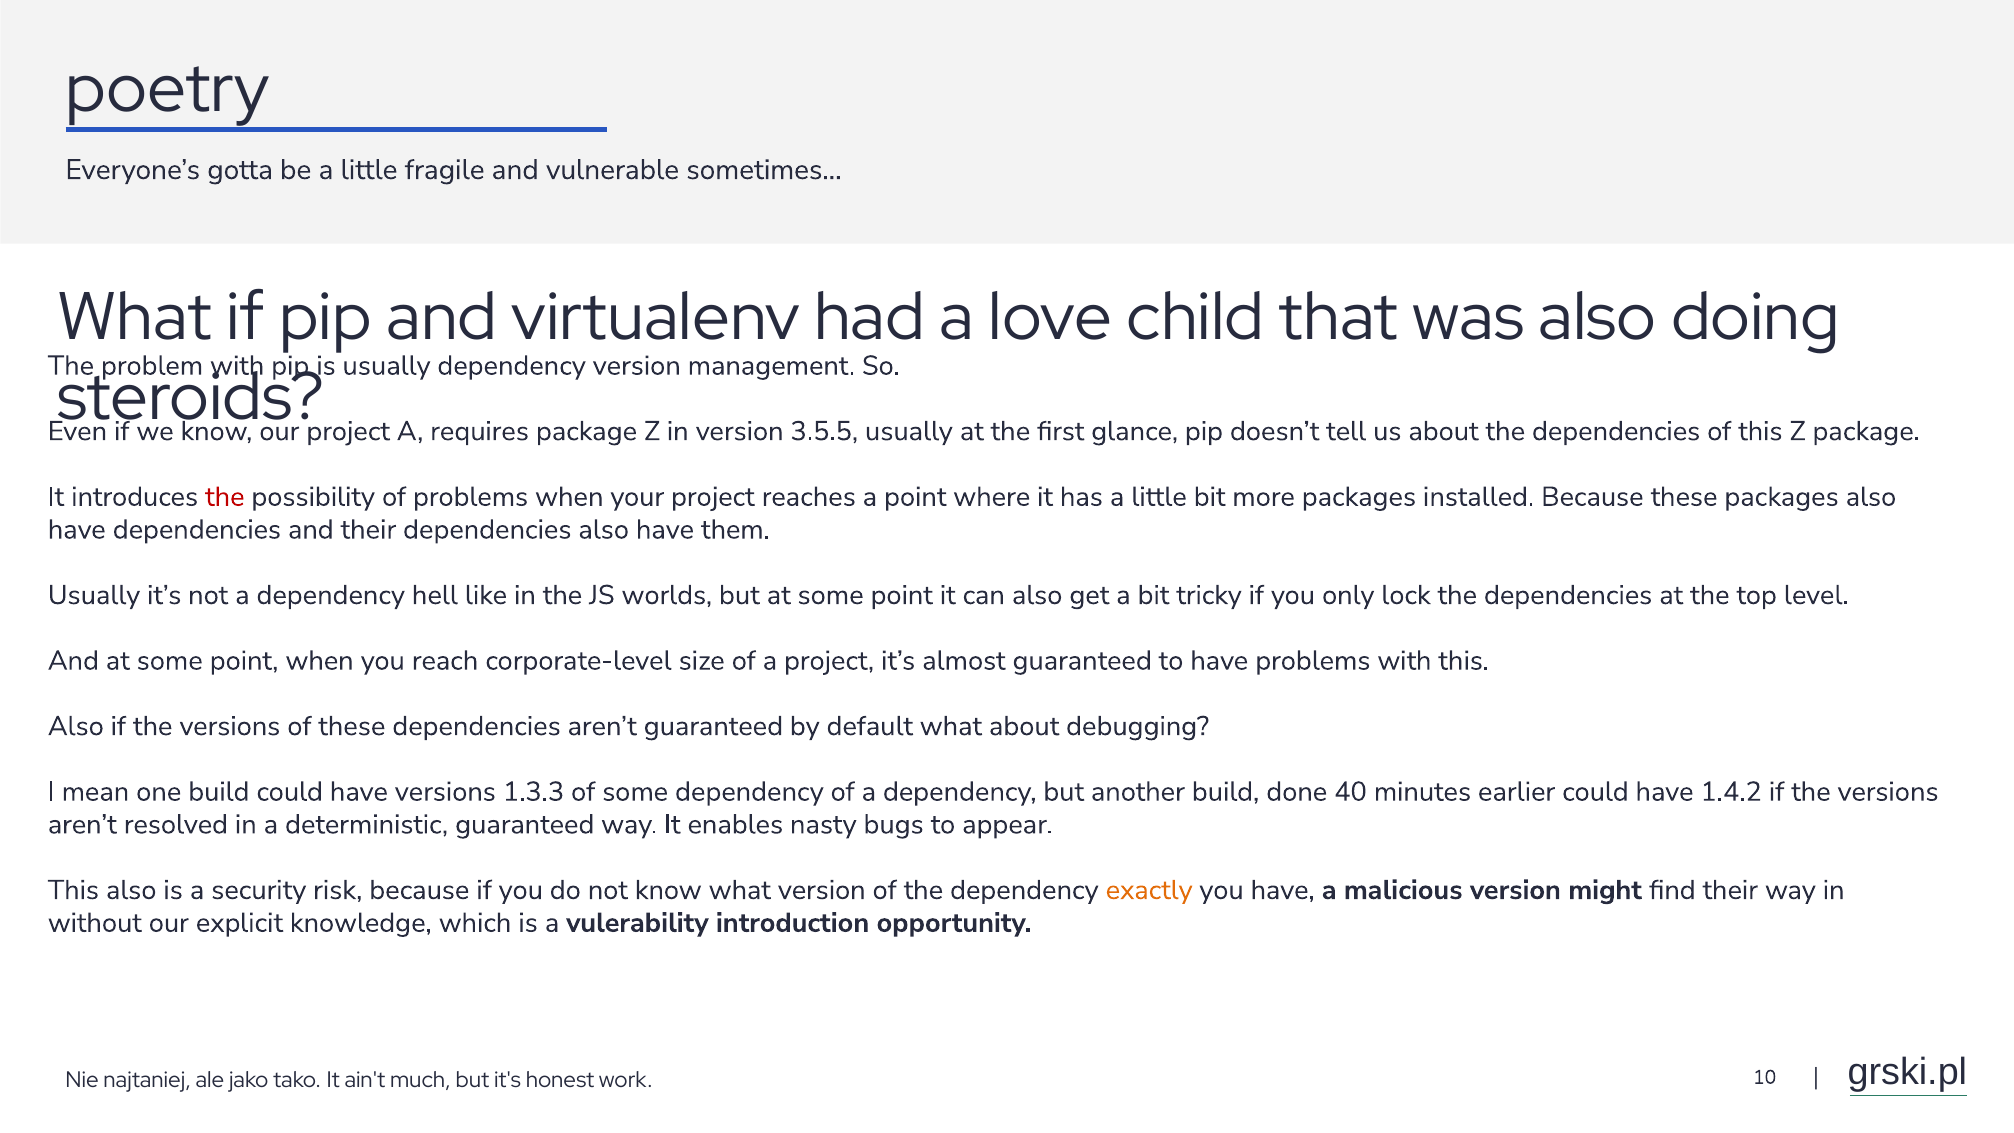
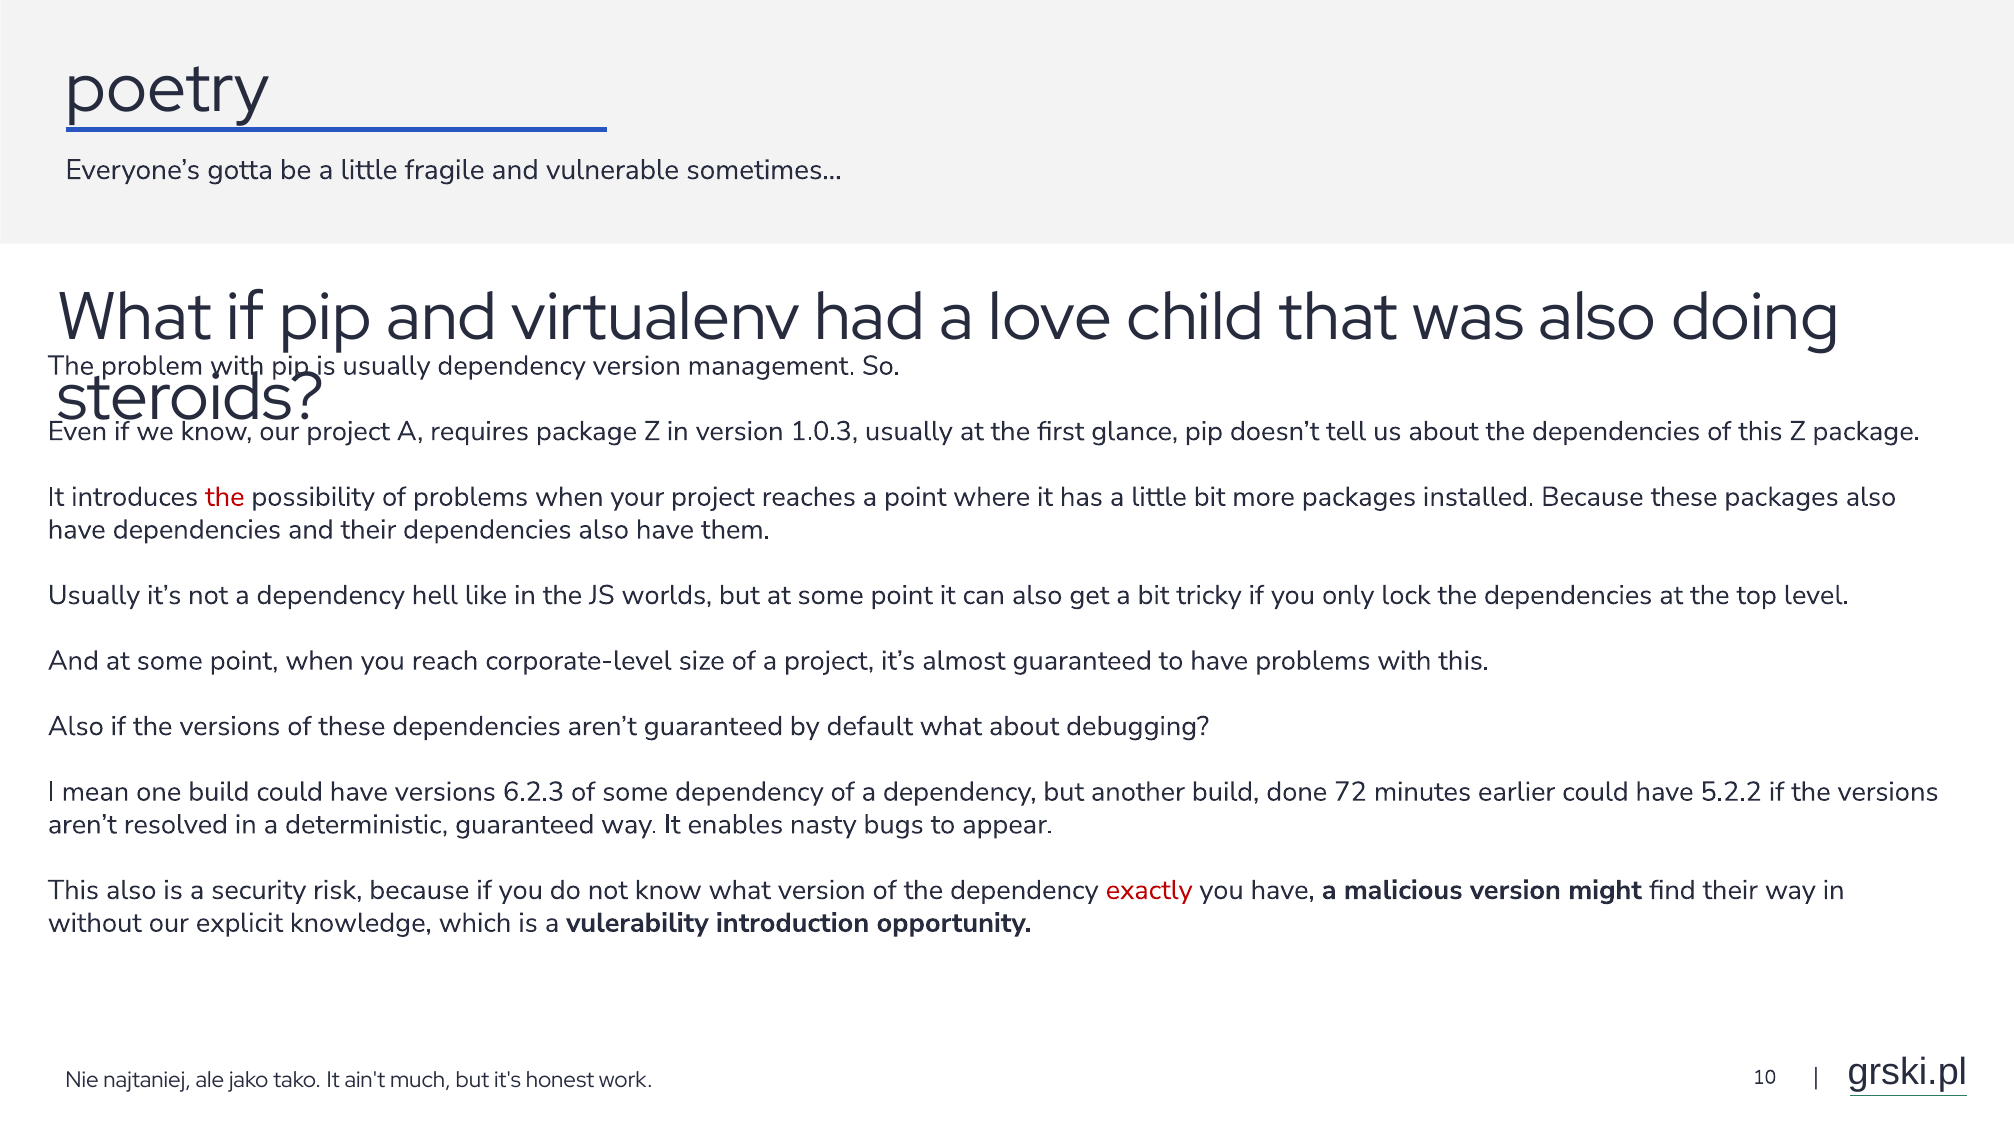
3.5.5: 3.5.5 -> 1.0.3 (824, 431)
1.3.3: 1.3.3 -> 6.2.3 (534, 792)
40: 40 -> 72 (1350, 792)
1.4.2: 1.4.2 -> 5.2.2 (1731, 792)
exactly colour: orange -> red (1149, 890)
